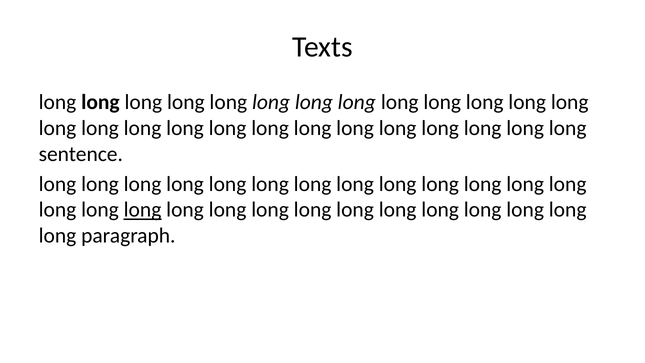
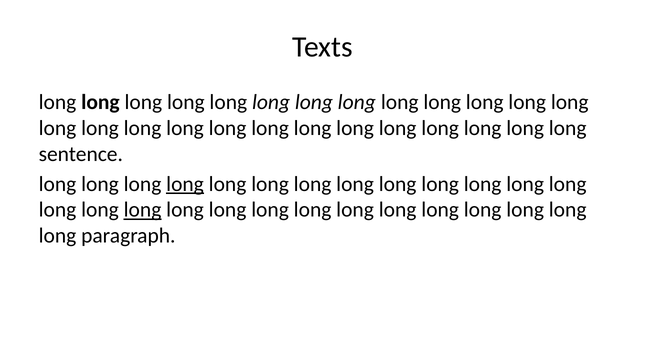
long underline: none -> present (185, 184)
